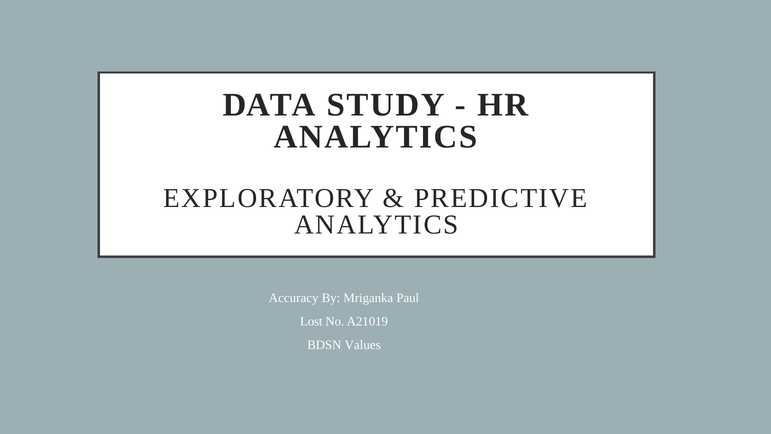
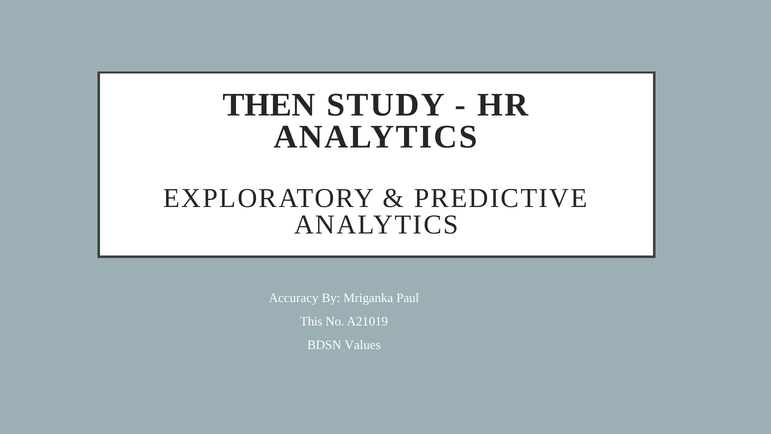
DATA: DATA -> THEN (269, 105)
Lost: Lost -> This (311, 321)
